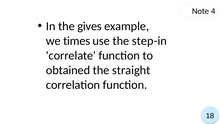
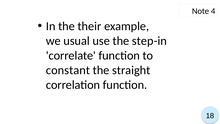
gives: gives -> their (89, 26)
times: times -> usual (77, 41)
obtained: obtained -> constant (68, 70)
